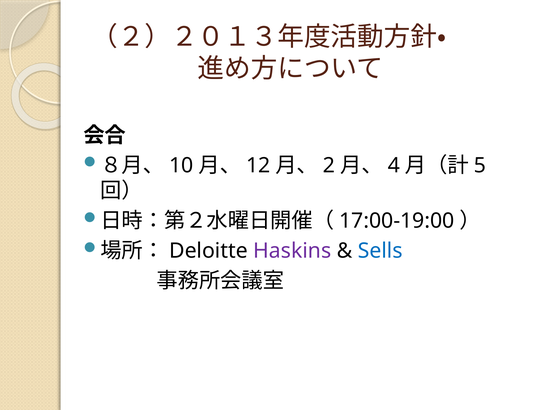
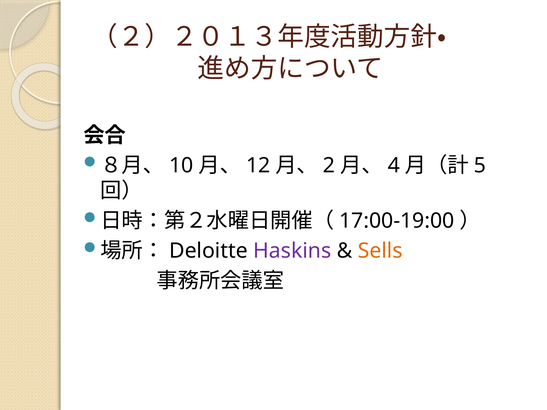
Sells colour: blue -> orange (380, 251)
